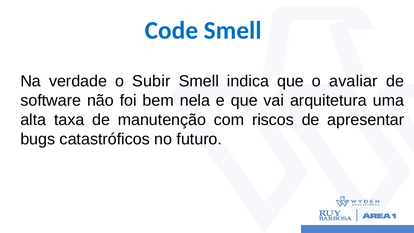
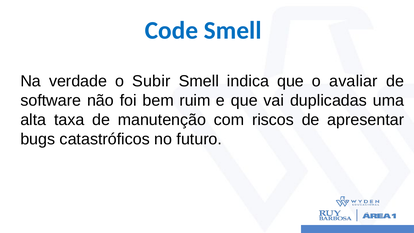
nela: nela -> ruim (195, 100)
arquitetura: arquitetura -> duplicadas (328, 100)
